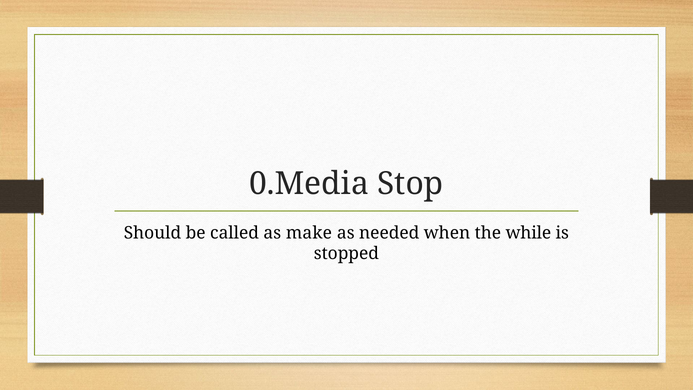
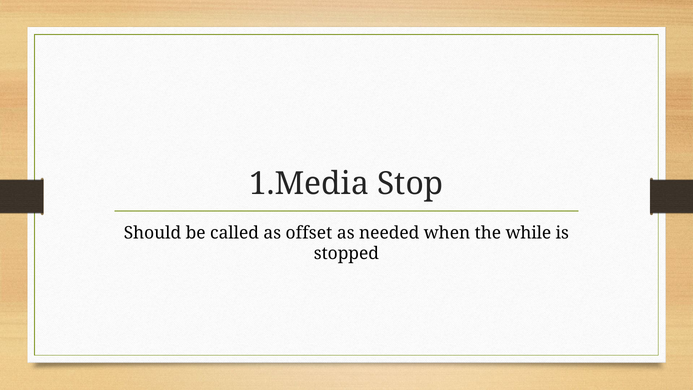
0.Media: 0.Media -> 1.Media (309, 184)
make: make -> offset (309, 233)
